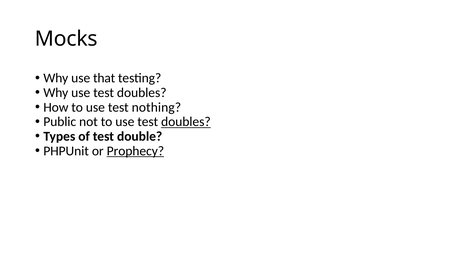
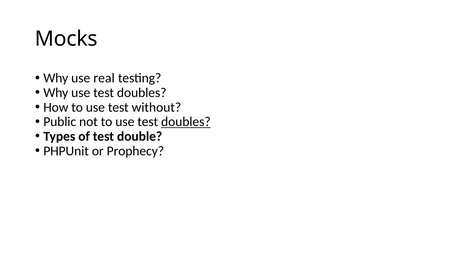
that: that -> real (104, 78)
nothing: nothing -> without (156, 107)
Prophecy underline: present -> none (135, 151)
